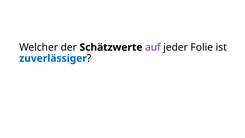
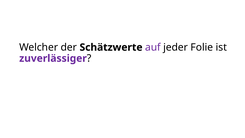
zuverlässiger colour: blue -> purple (53, 58)
